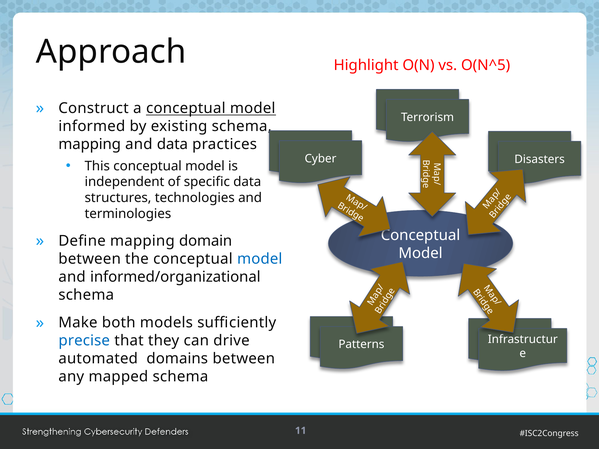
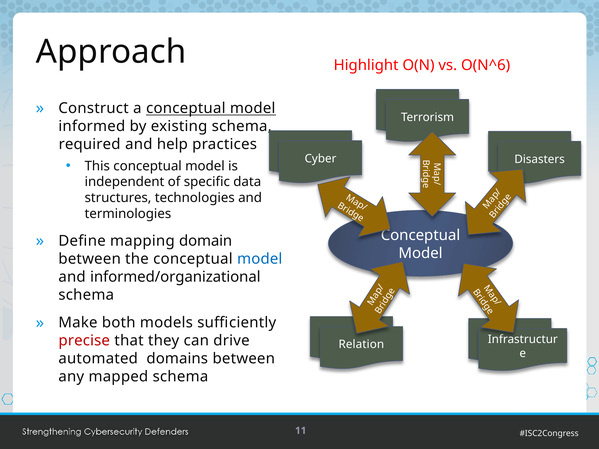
O(N^5: O(N^5 -> O(N^6 (486, 65)
mapping: mapping -> required (90, 144)
and data: data -> help (172, 144)
precise colour: blue -> red (84, 341)
Patterns: Patterns -> Relation (361, 345)
